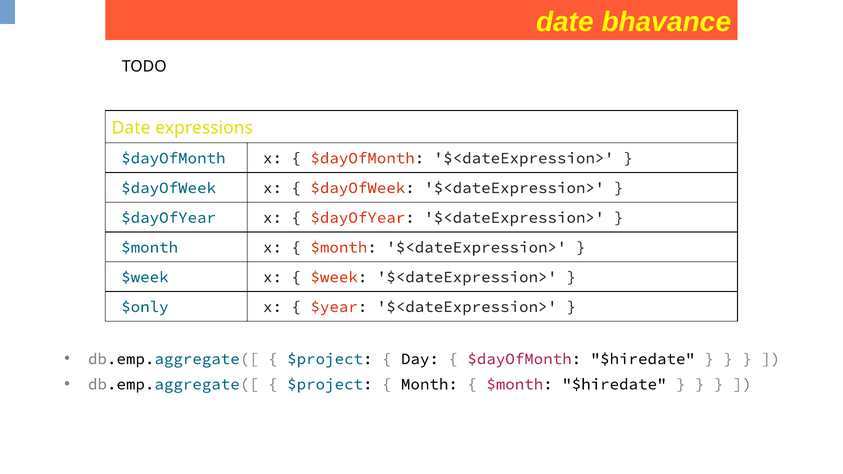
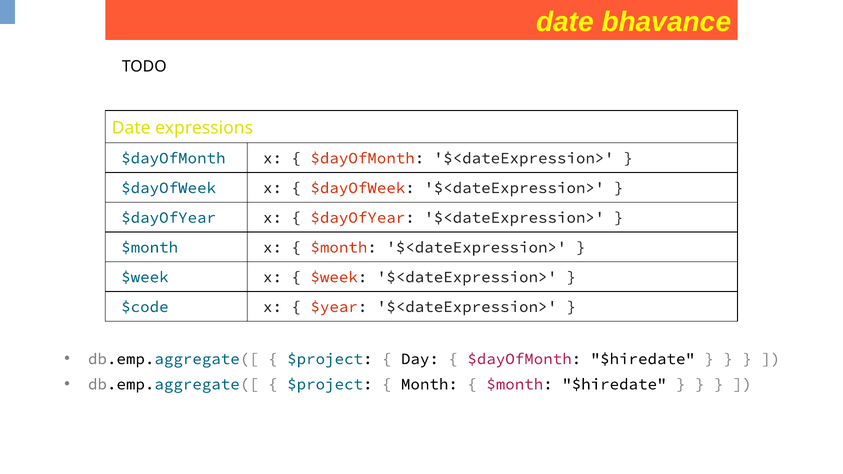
$only: $only -> $code (145, 307)
